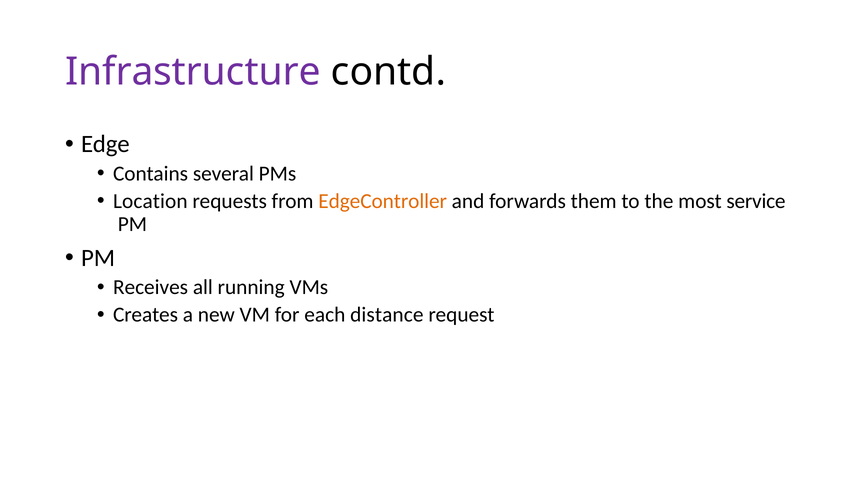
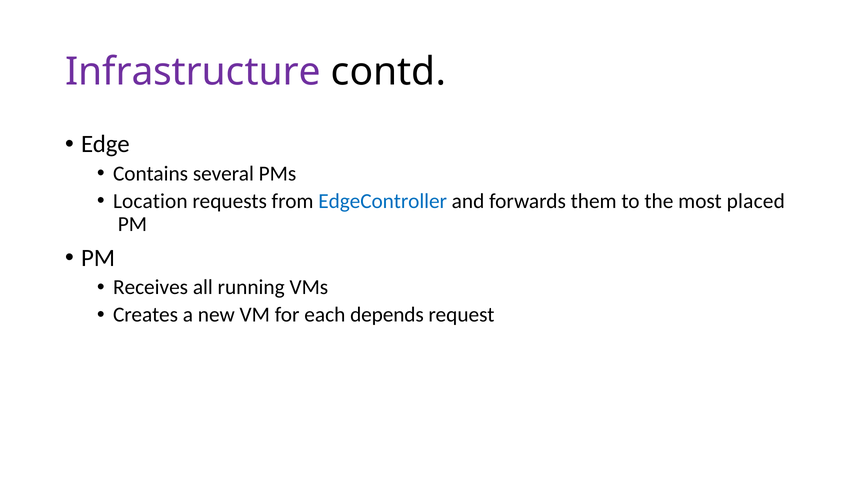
EdgeController colour: orange -> blue (383, 201)
service: service -> placed (756, 201)
distance: distance -> depends (387, 315)
